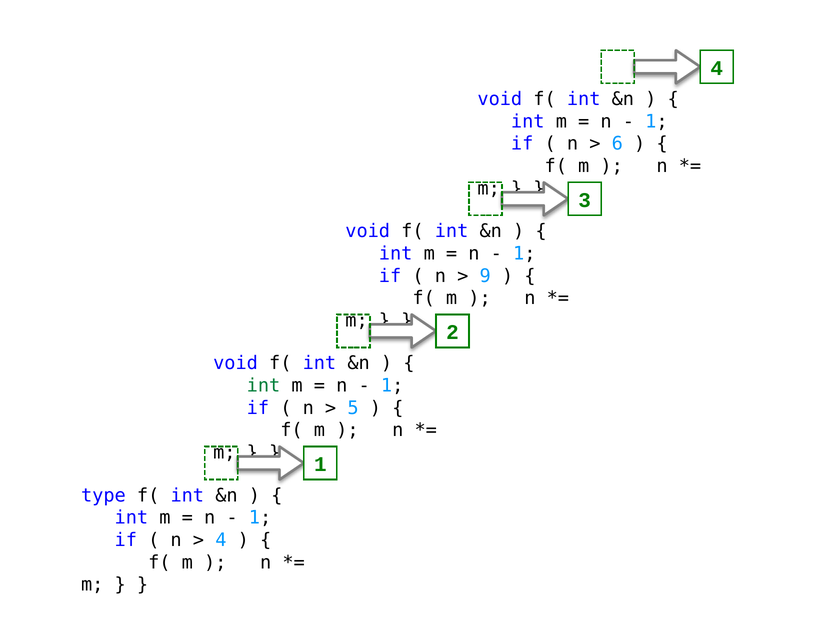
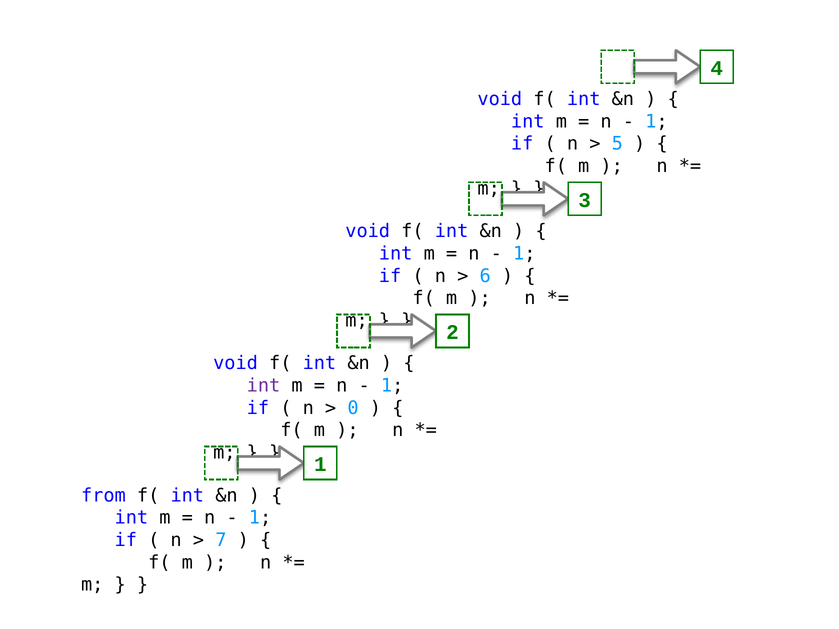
6: 6 -> 5 (617, 144)
9: 9 -> 6 (485, 276)
int colour: green -> purple (264, 386)
5: 5 -> 0 (353, 408)
type: type -> from (103, 496)
4: 4 -> 7 (221, 540)
